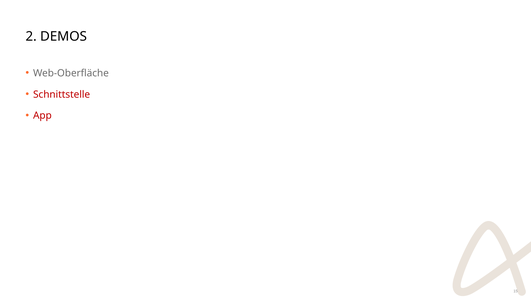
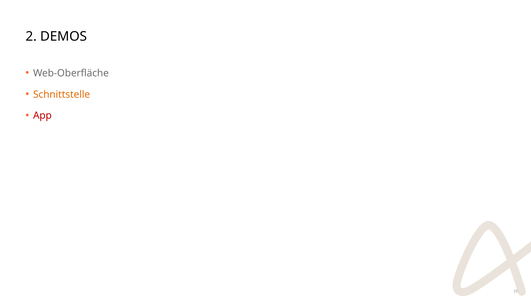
Schnittstelle colour: red -> orange (62, 94)
